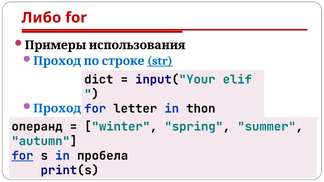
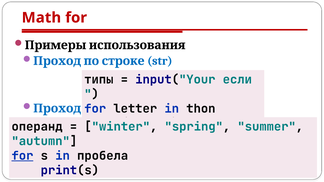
Либо: Либо -> Math (41, 18)
str underline: present -> none (160, 61)
dict: dict -> типы (99, 80)
elif: elif -> если (241, 80)
